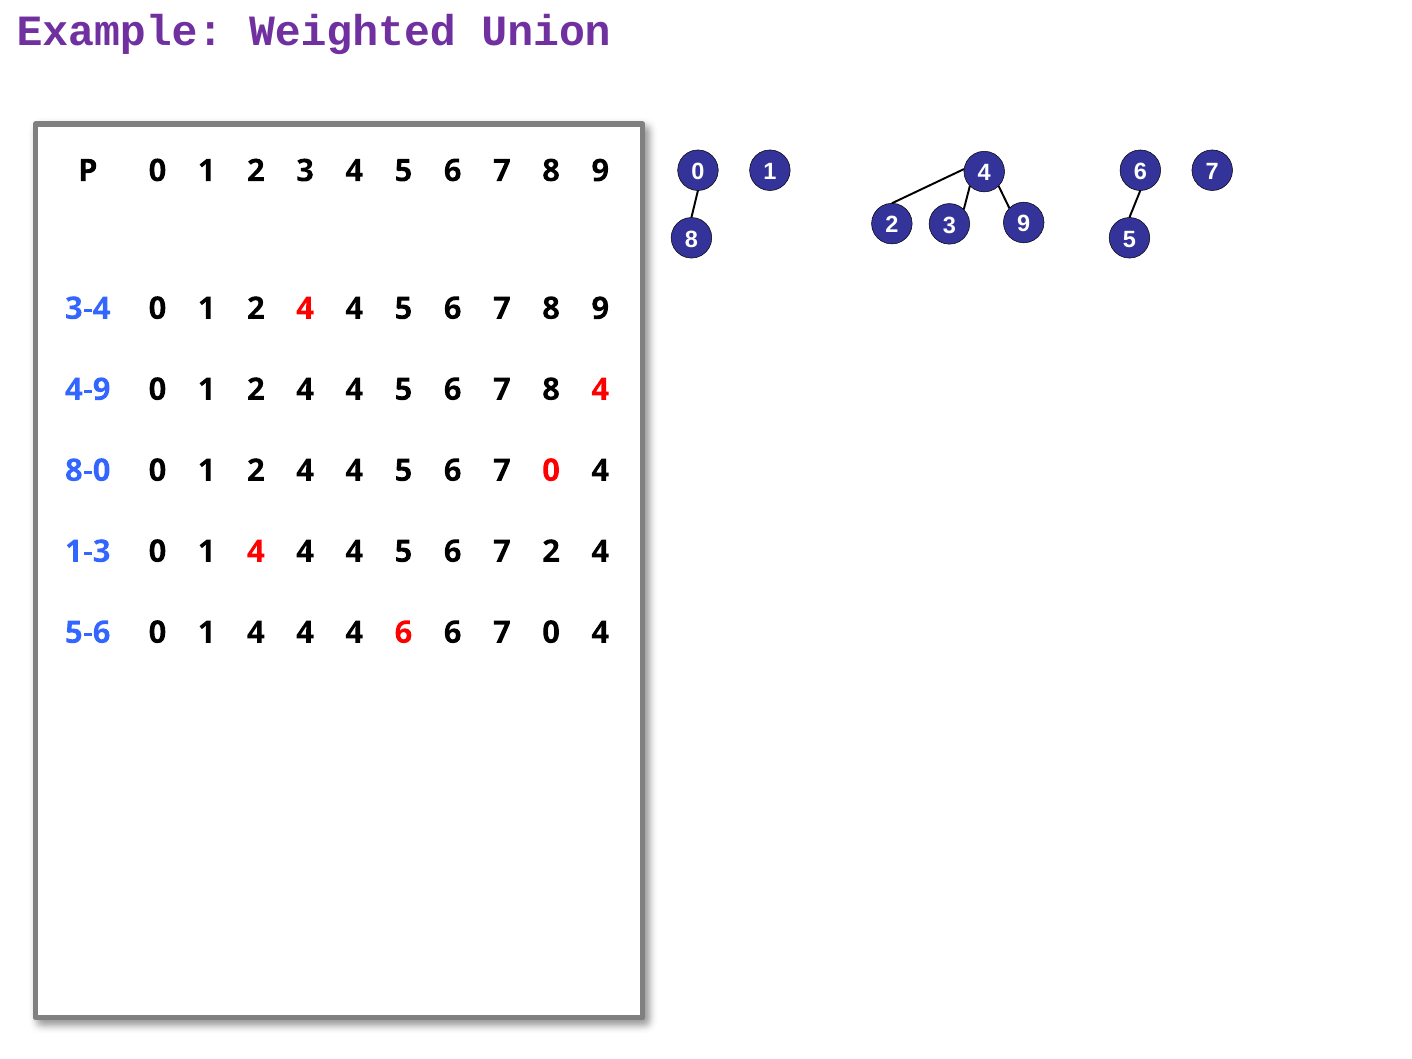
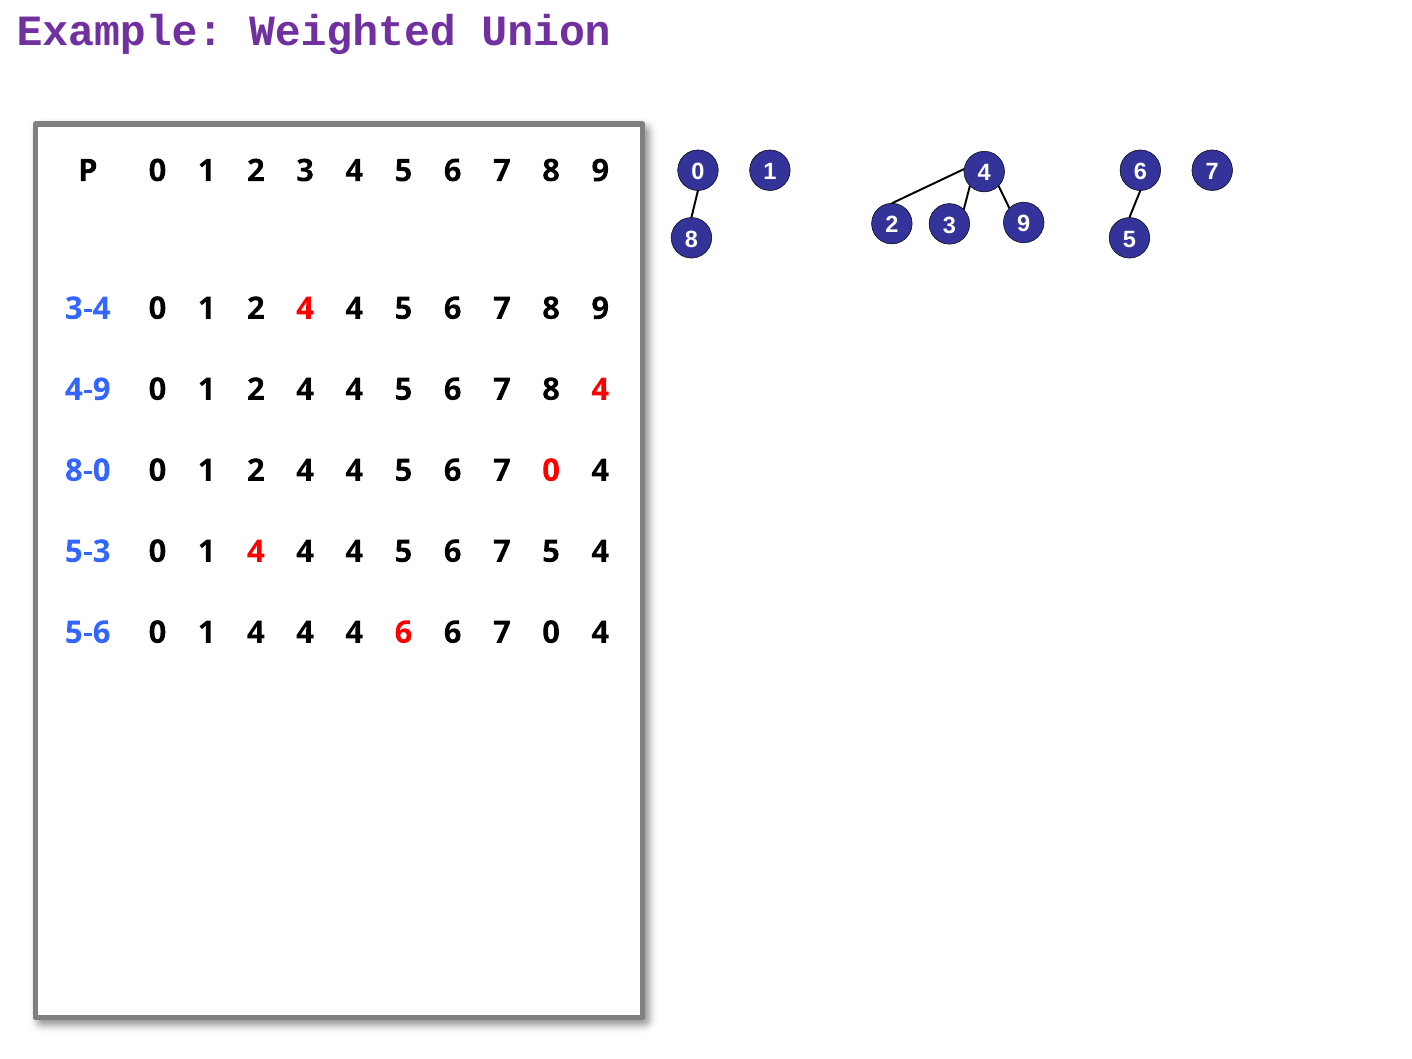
1-3: 1-3 -> 5-3 (88, 552)
7 2: 2 -> 5 (551, 552)
